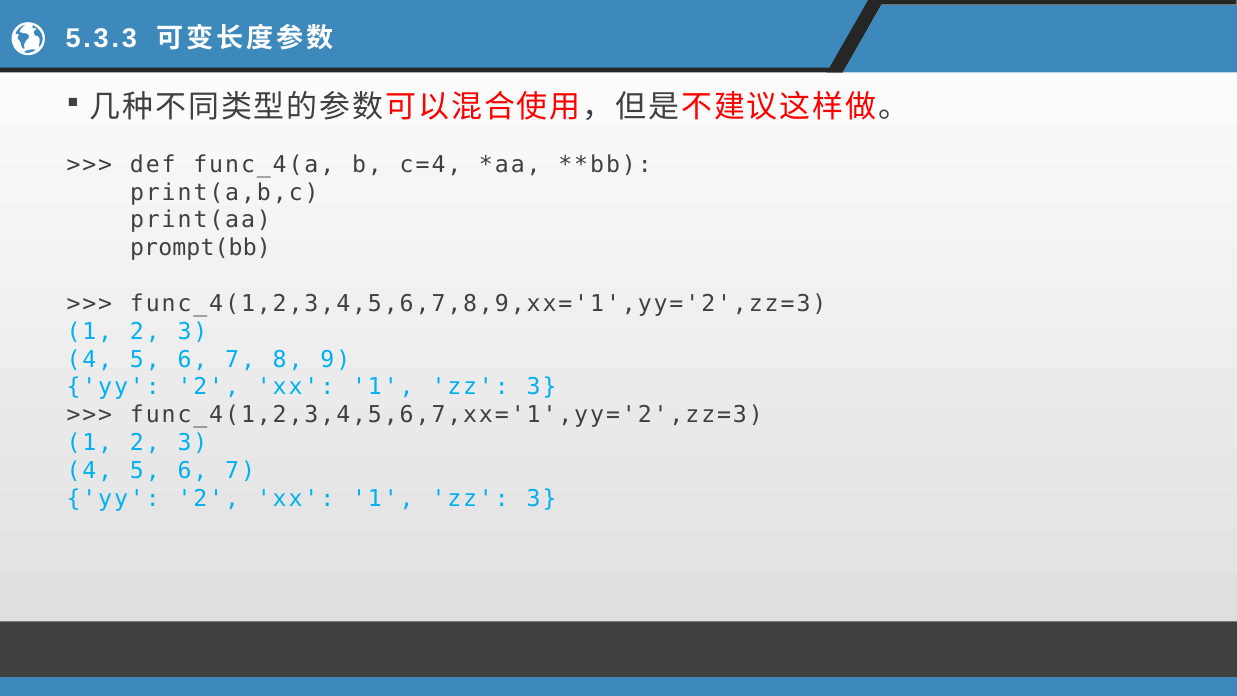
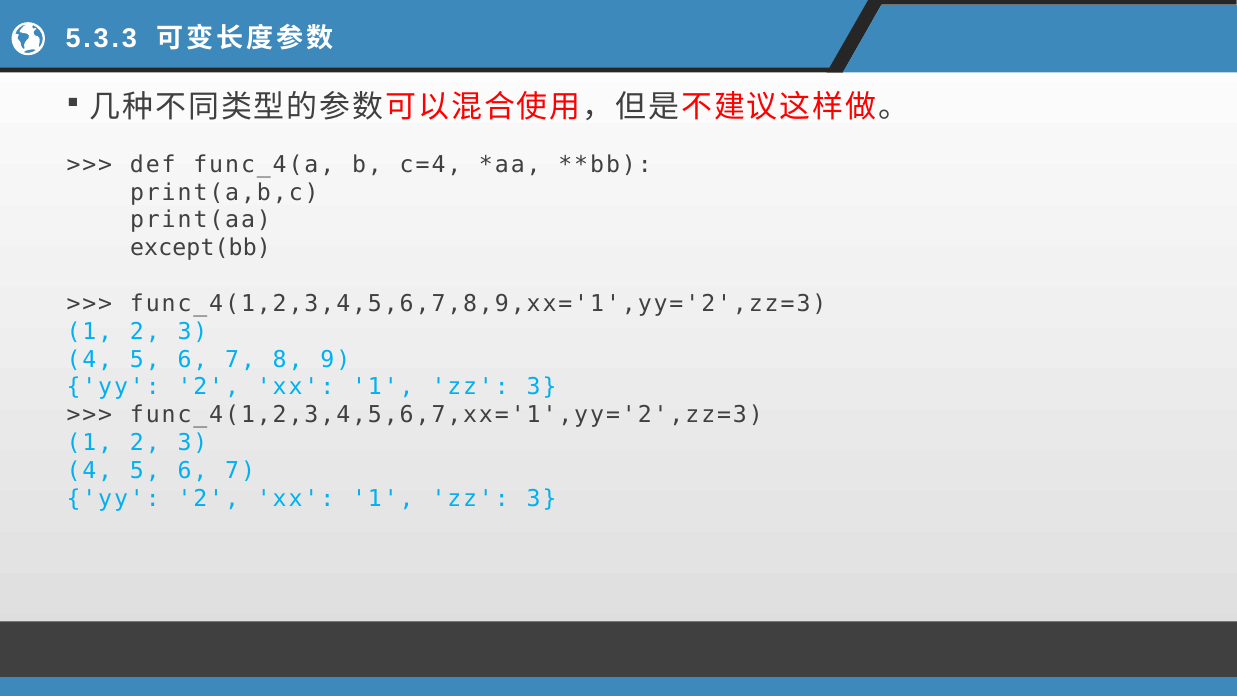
prompt(bb: prompt(bb -> except(bb (200, 248)
